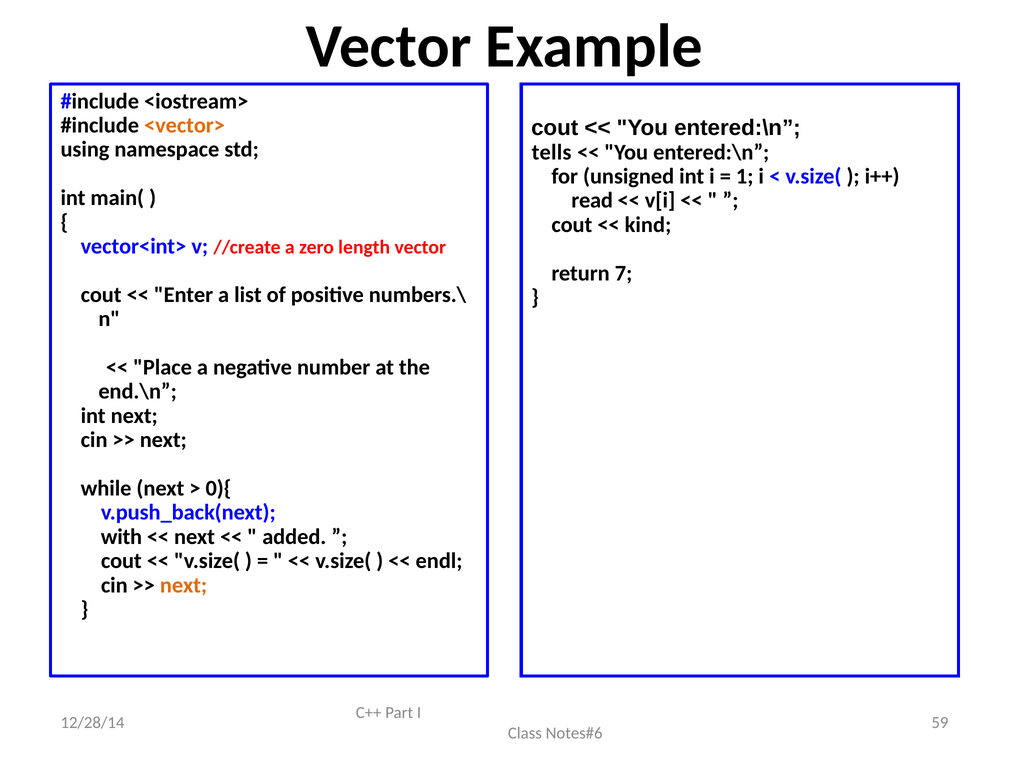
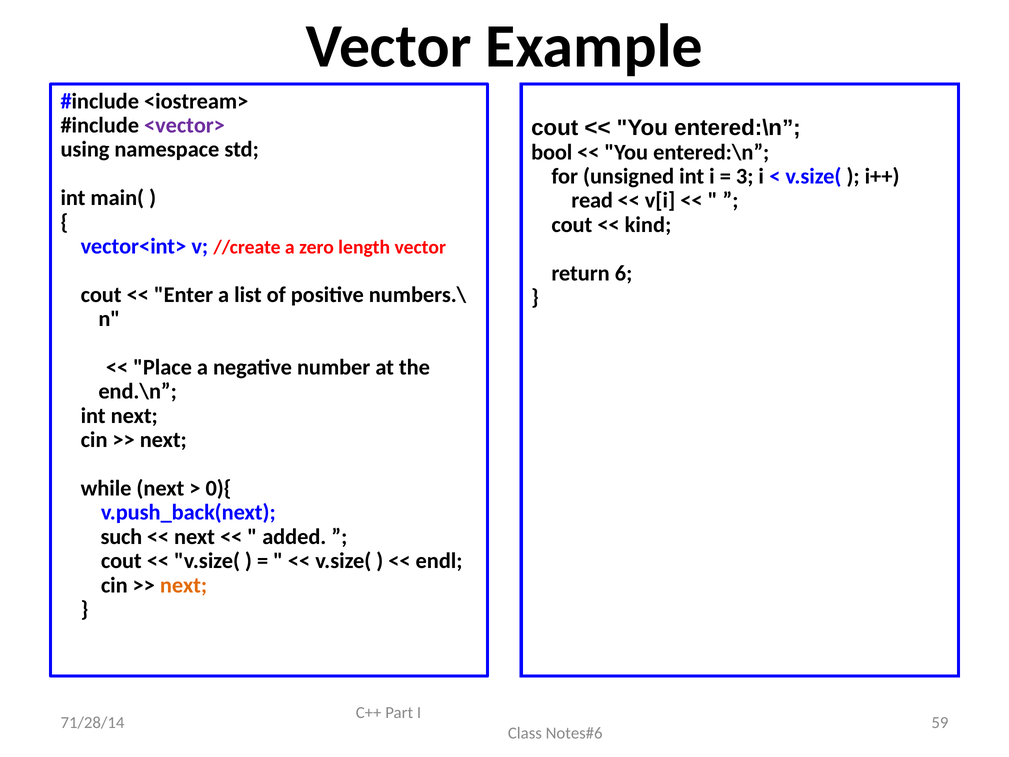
<vector> colour: orange -> purple (185, 125)
tells: tells -> bool (552, 152)
1: 1 -> 3 (745, 176)
7: 7 -> 6 (624, 273)
with: with -> such (121, 537)
12/28/14: 12/28/14 -> 71/28/14 (92, 723)
